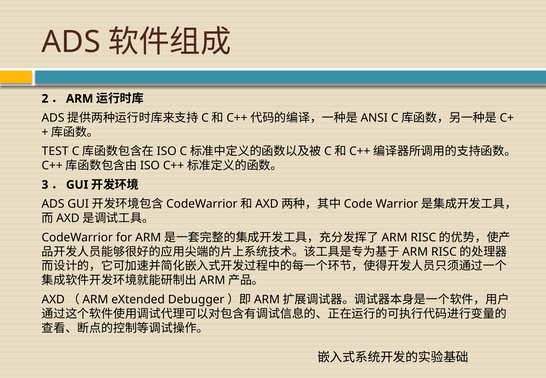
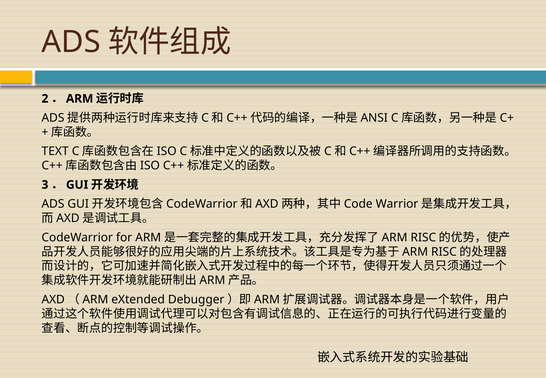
TEST: TEST -> TEXT (55, 151)
